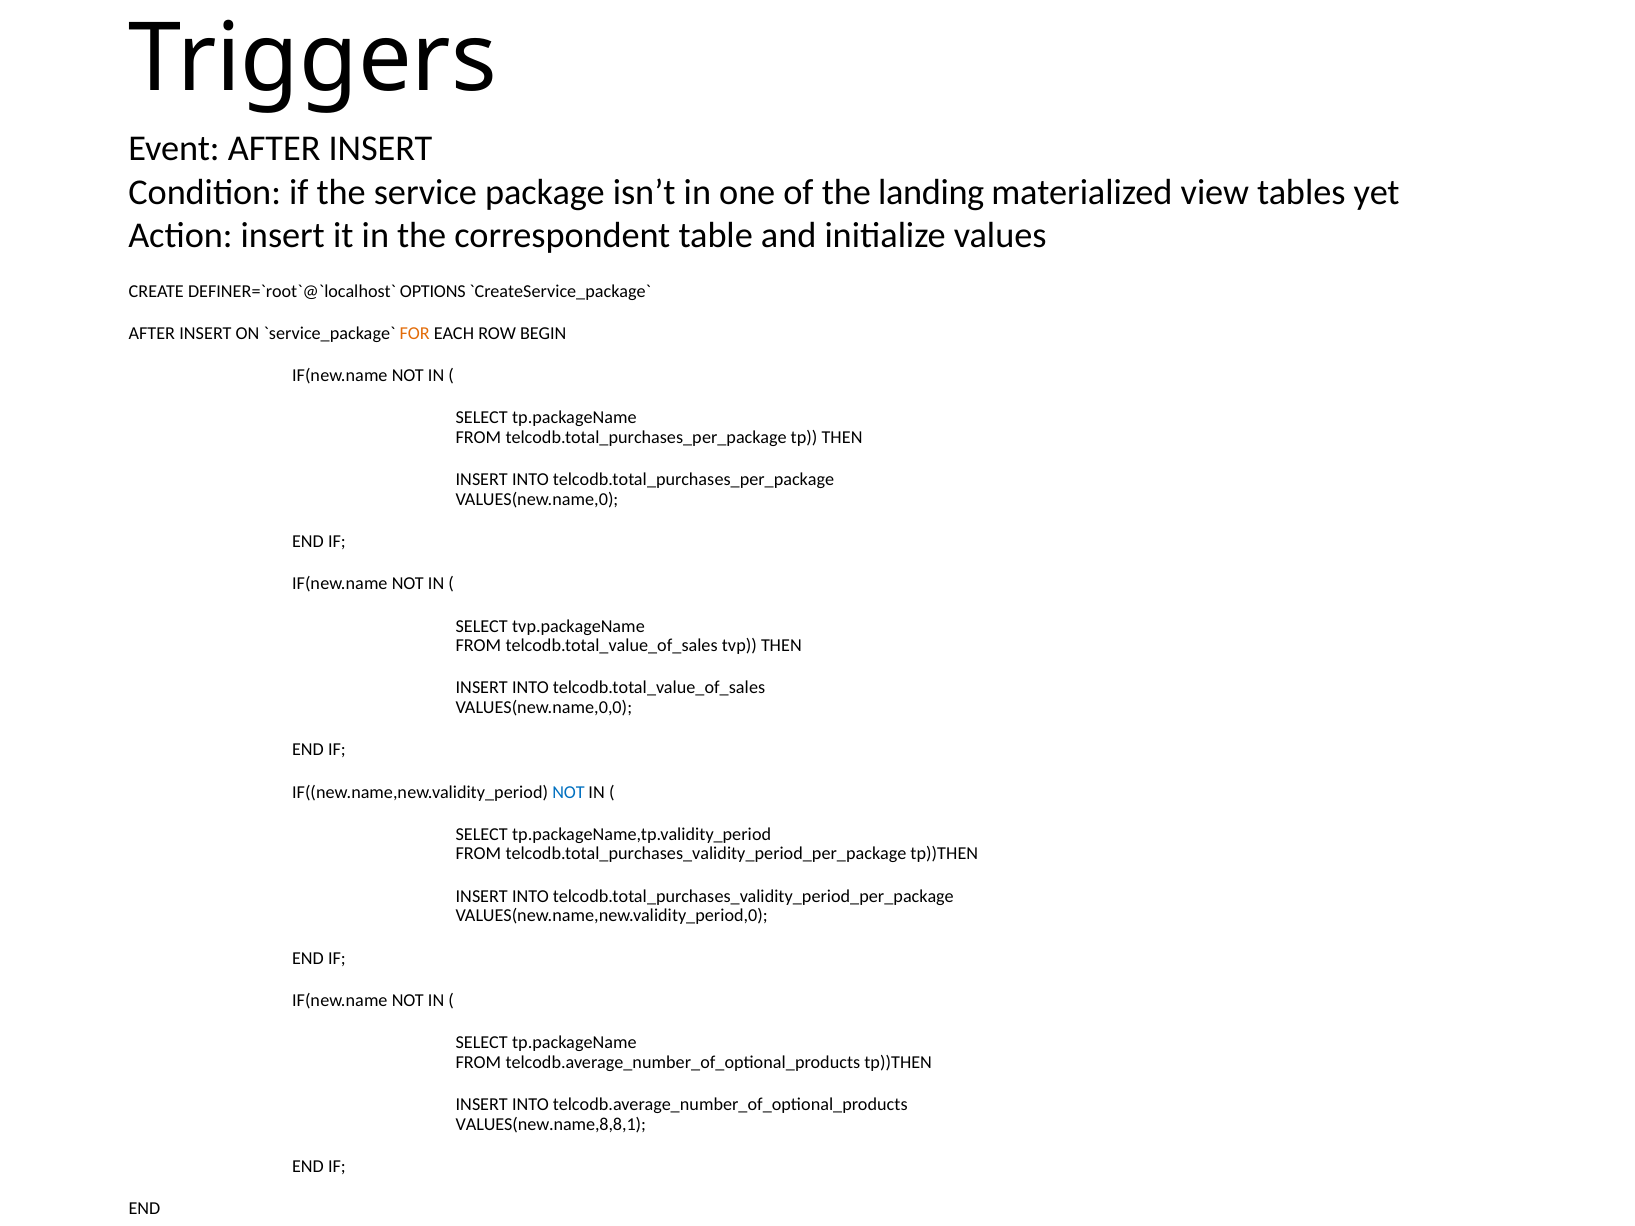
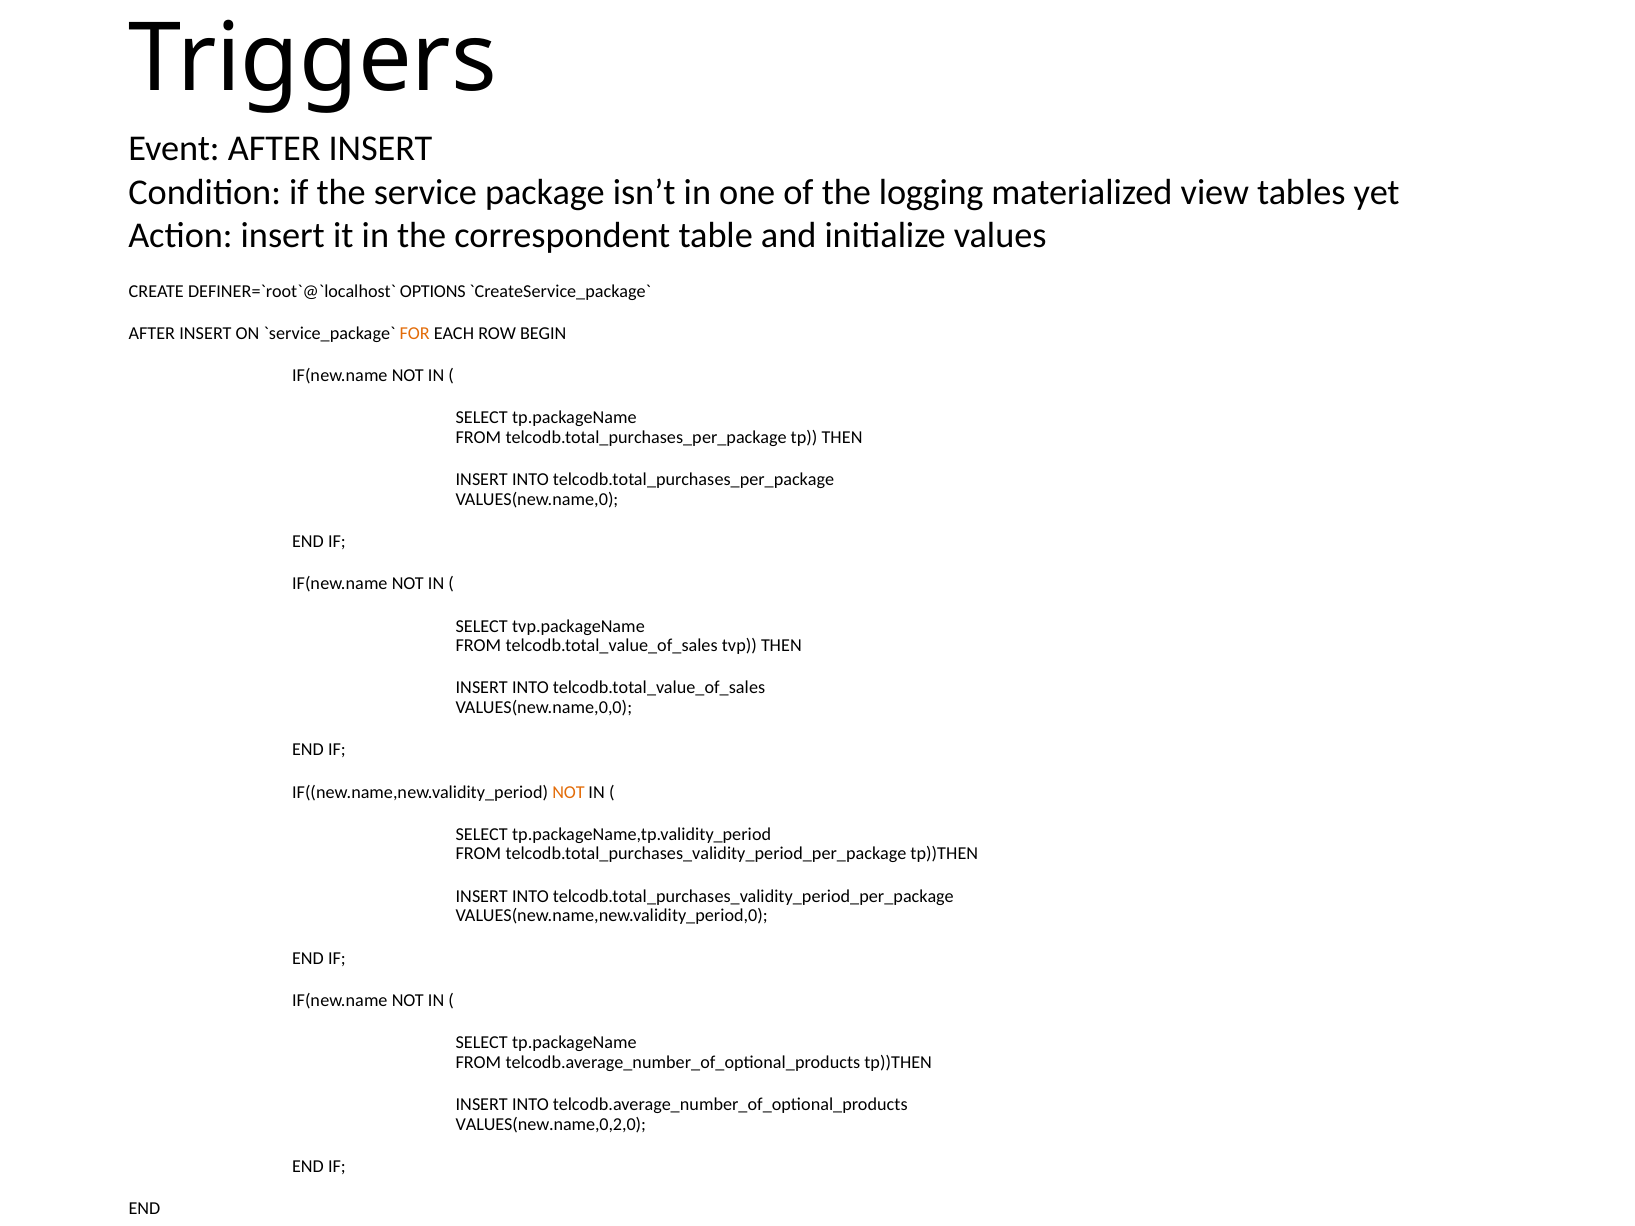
landing: landing -> logging (931, 192)
NOT colour: blue -> orange (568, 792)
VALUES(new.name,8,8,1: VALUES(new.name,8,8,1 -> VALUES(new.name,0,2,0 (551, 1124)
